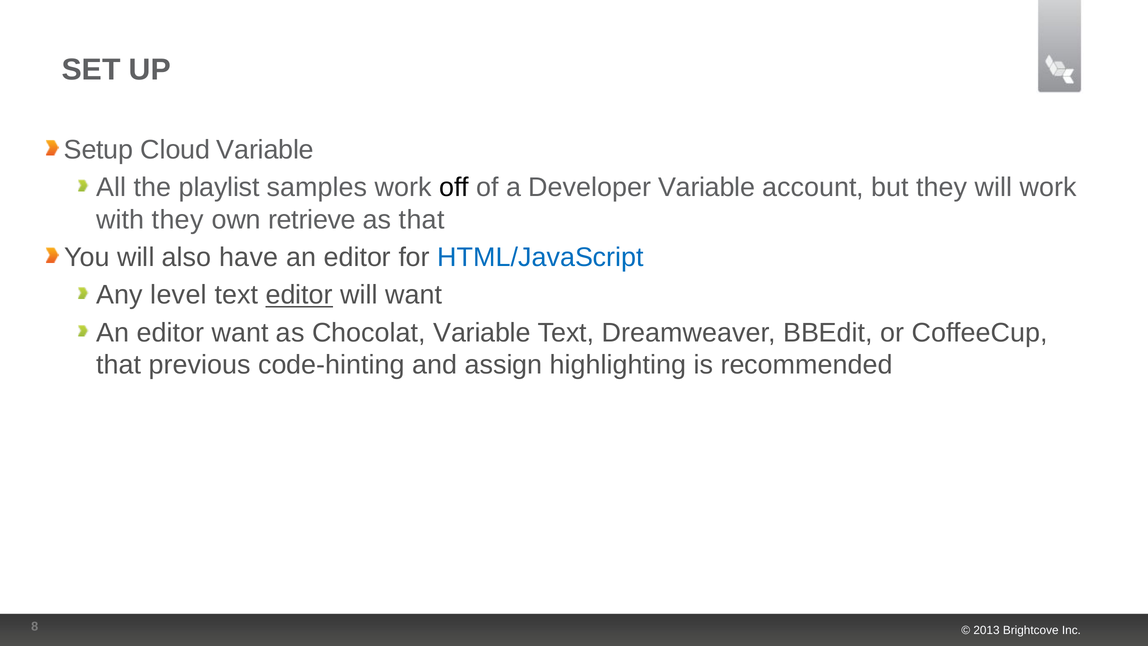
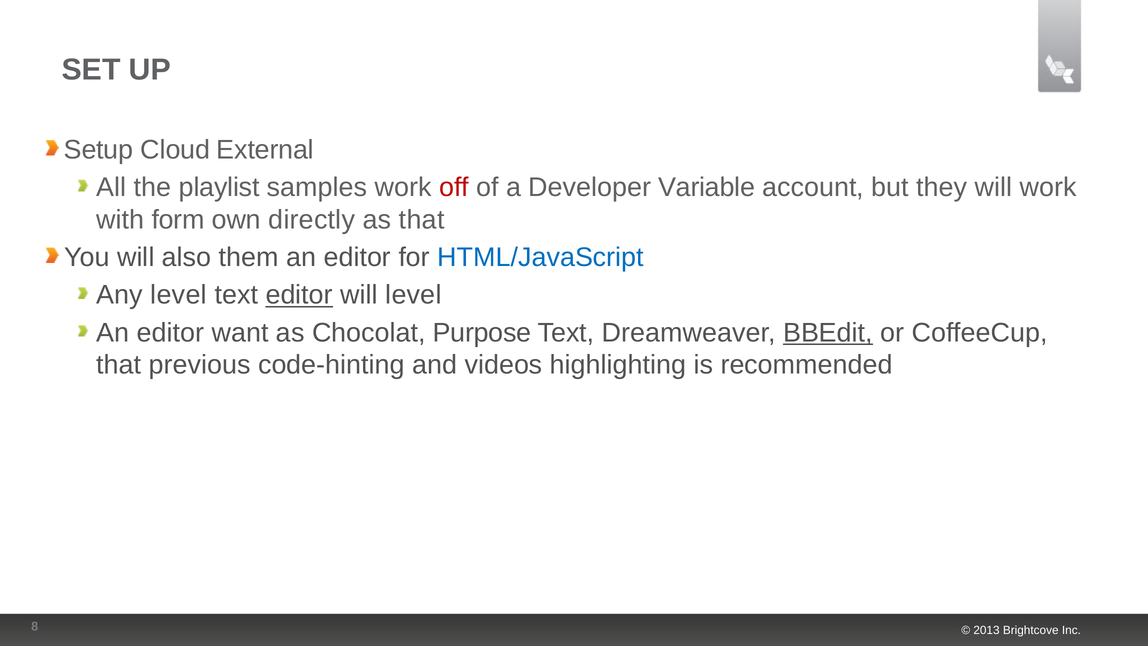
Cloud Variable: Variable -> External (265, 150)
off colour: black -> red (454, 188)
with they: they -> form (178, 220)
retrieve: retrieve -> directly (312, 220)
have: have -> them (249, 257)
will want: want -> level (413, 295)
Chocolat Variable: Variable -> Purpose (482, 333)
BBEdit underline: none -> present (828, 333)
assign: assign -> videos (504, 365)
